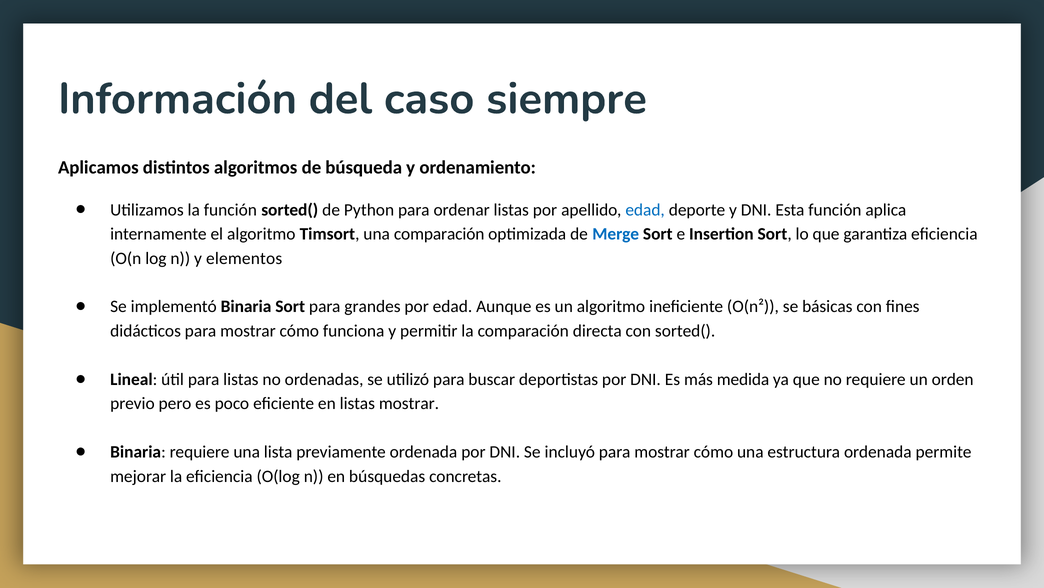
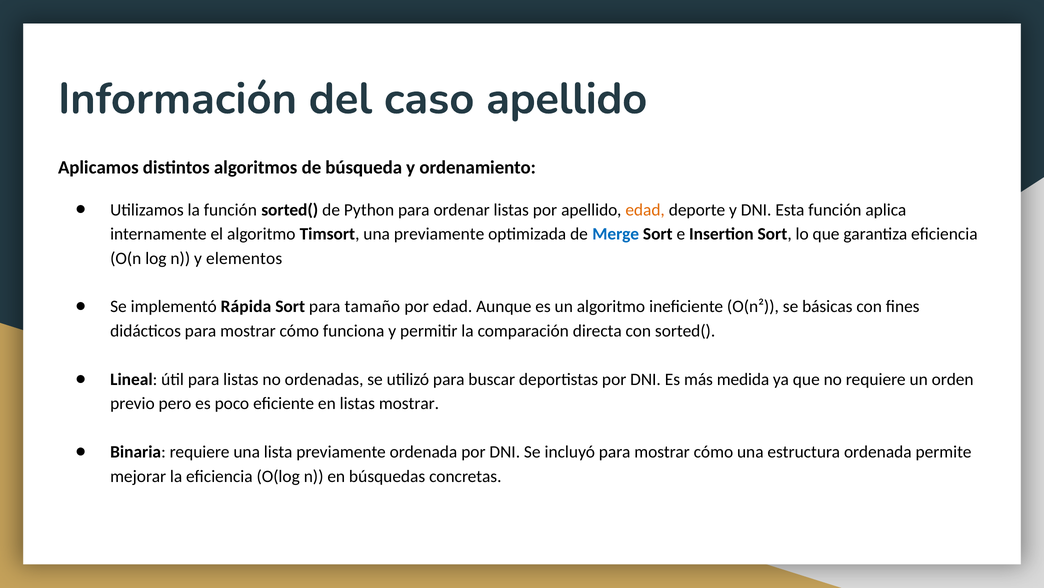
caso siempre: siempre -> apellido (567, 99)
edad colour: blue -> orange (645, 210)
una comparación: comparación -> previamente (439, 234)
implementó Binaria: Binaria -> Rápida (246, 306)
grandes: grandes -> tamaño (372, 306)
